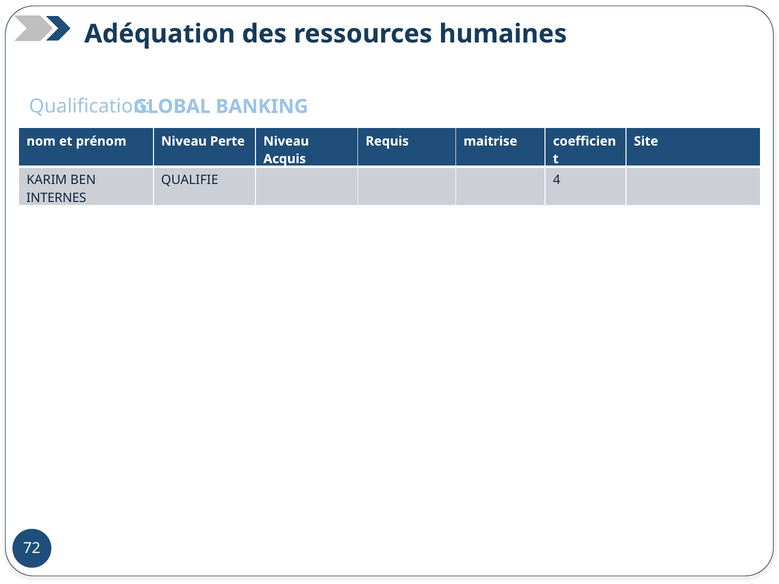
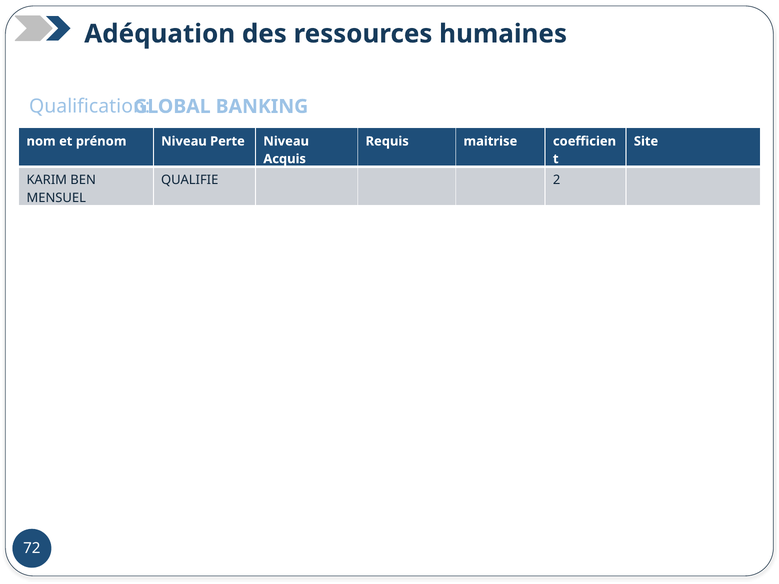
4: 4 -> 2 (557, 180)
INTERNES: INTERNES -> MENSUEL (56, 198)
